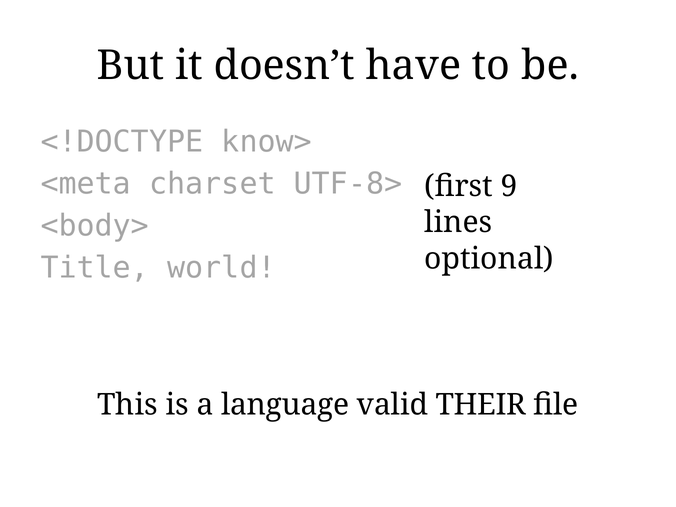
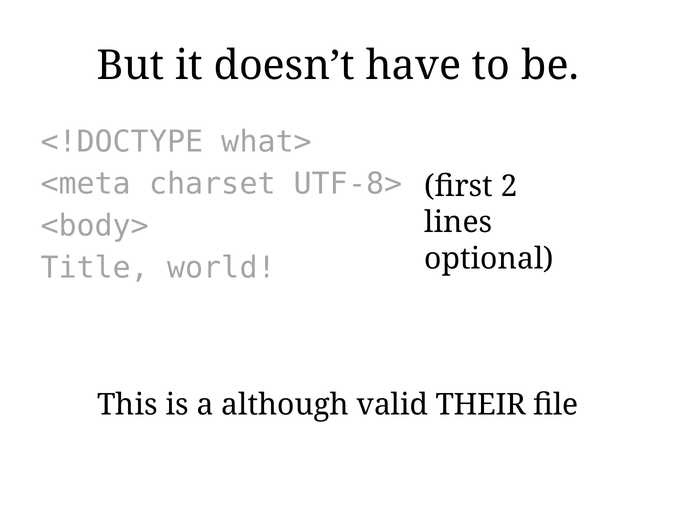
know>: know> -> what> (267, 142)
9: 9 -> 2 (509, 186)
language: language -> although (285, 405)
